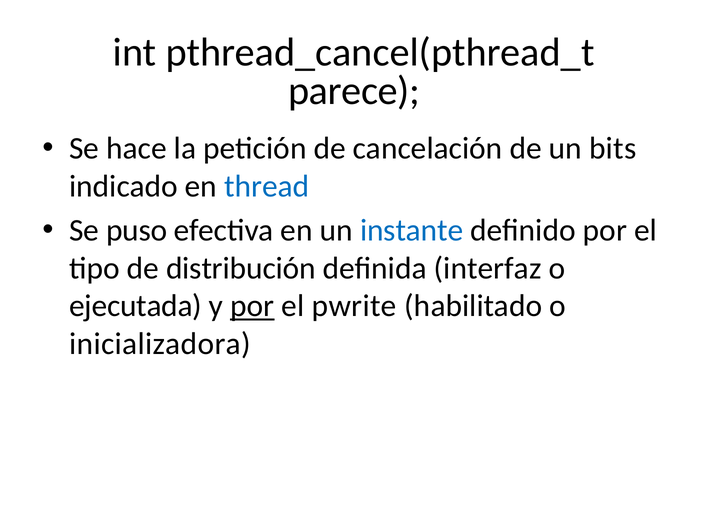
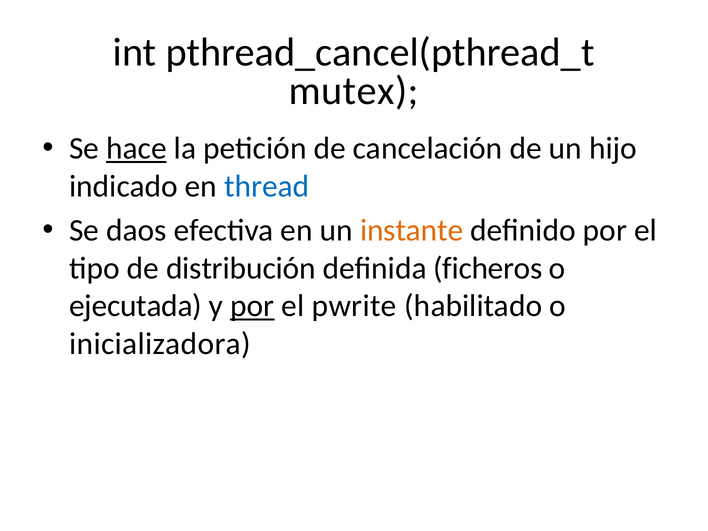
parece: parece -> mutex (354, 91)
hace underline: none -> present (136, 149)
bits: bits -> hijo (613, 149)
puso: puso -> daos (136, 230)
instante colour: blue -> orange (412, 230)
interfaz: interfaz -> ficheros (488, 268)
